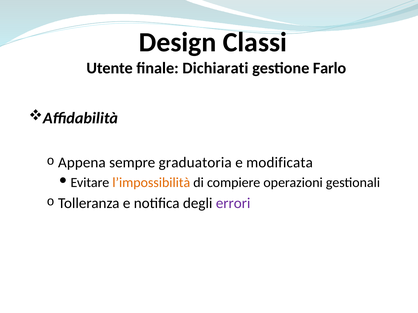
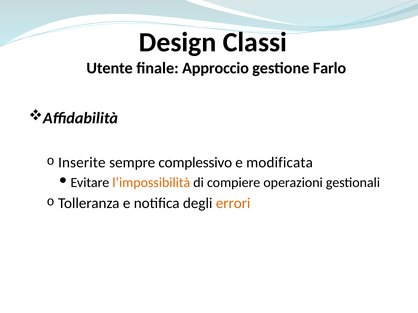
Dichiarati: Dichiarati -> Approccio (216, 68)
Appena: Appena -> Inserite (82, 163)
graduatoria: graduatoria -> complessivo (195, 163)
errori colour: purple -> orange (233, 203)
